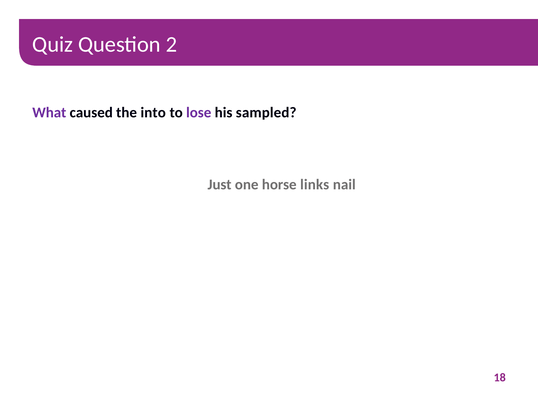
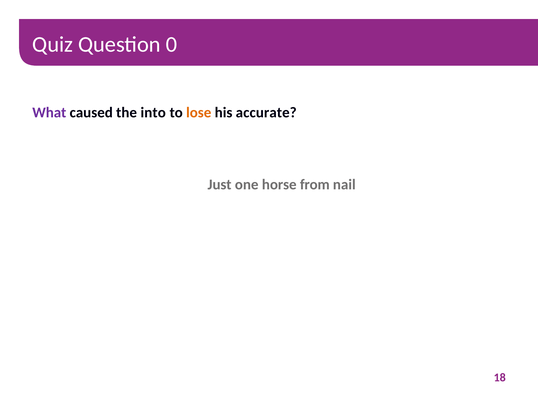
2: 2 -> 0 (171, 44)
lose colour: purple -> orange (199, 113)
sampled: sampled -> accurate (266, 113)
links: links -> from (315, 185)
